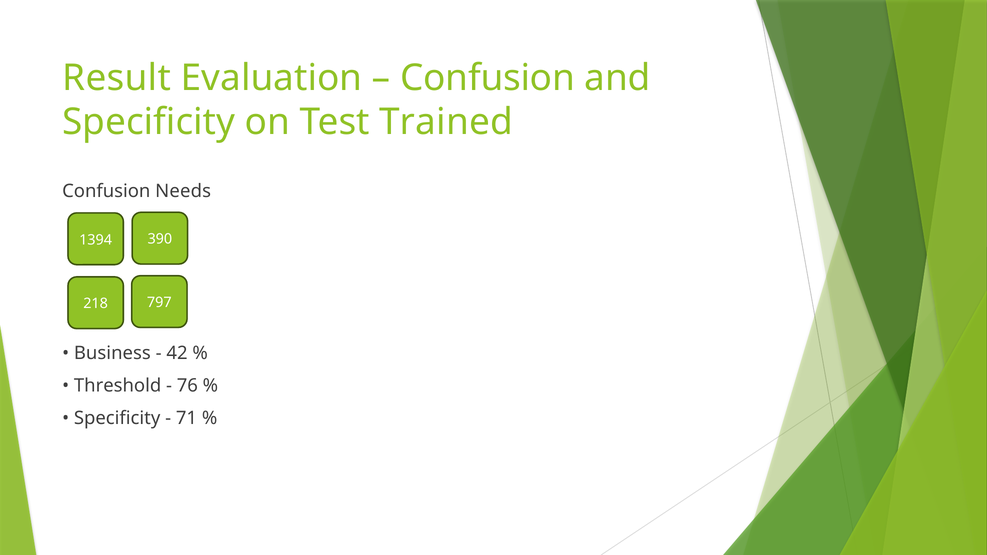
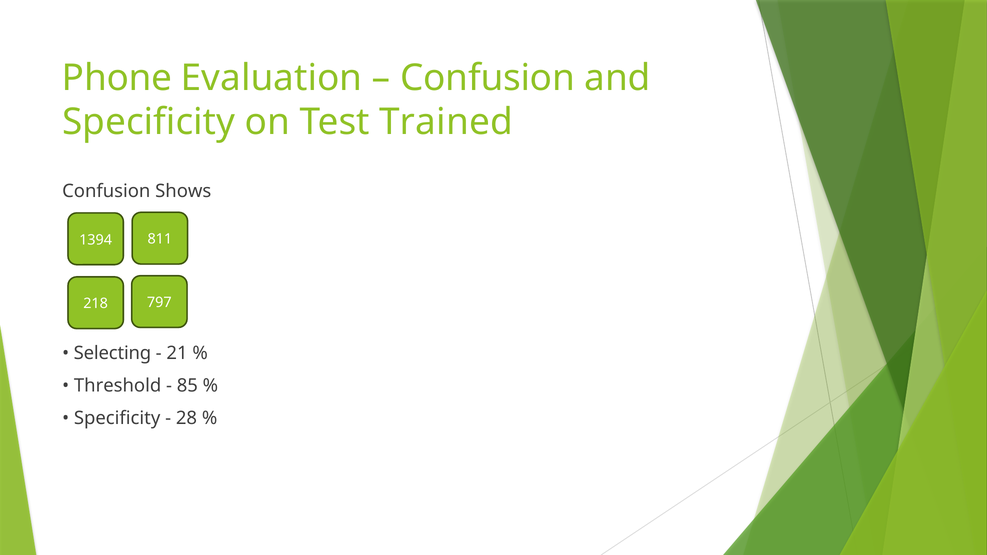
Result: Result -> Phone (117, 78)
Needs: Needs -> Shows (183, 191)
390: 390 -> 811 (160, 239)
Business: Business -> Selecting (112, 353)
42: 42 -> 21 (177, 353)
76: 76 -> 85 (187, 386)
71: 71 -> 28 (186, 418)
